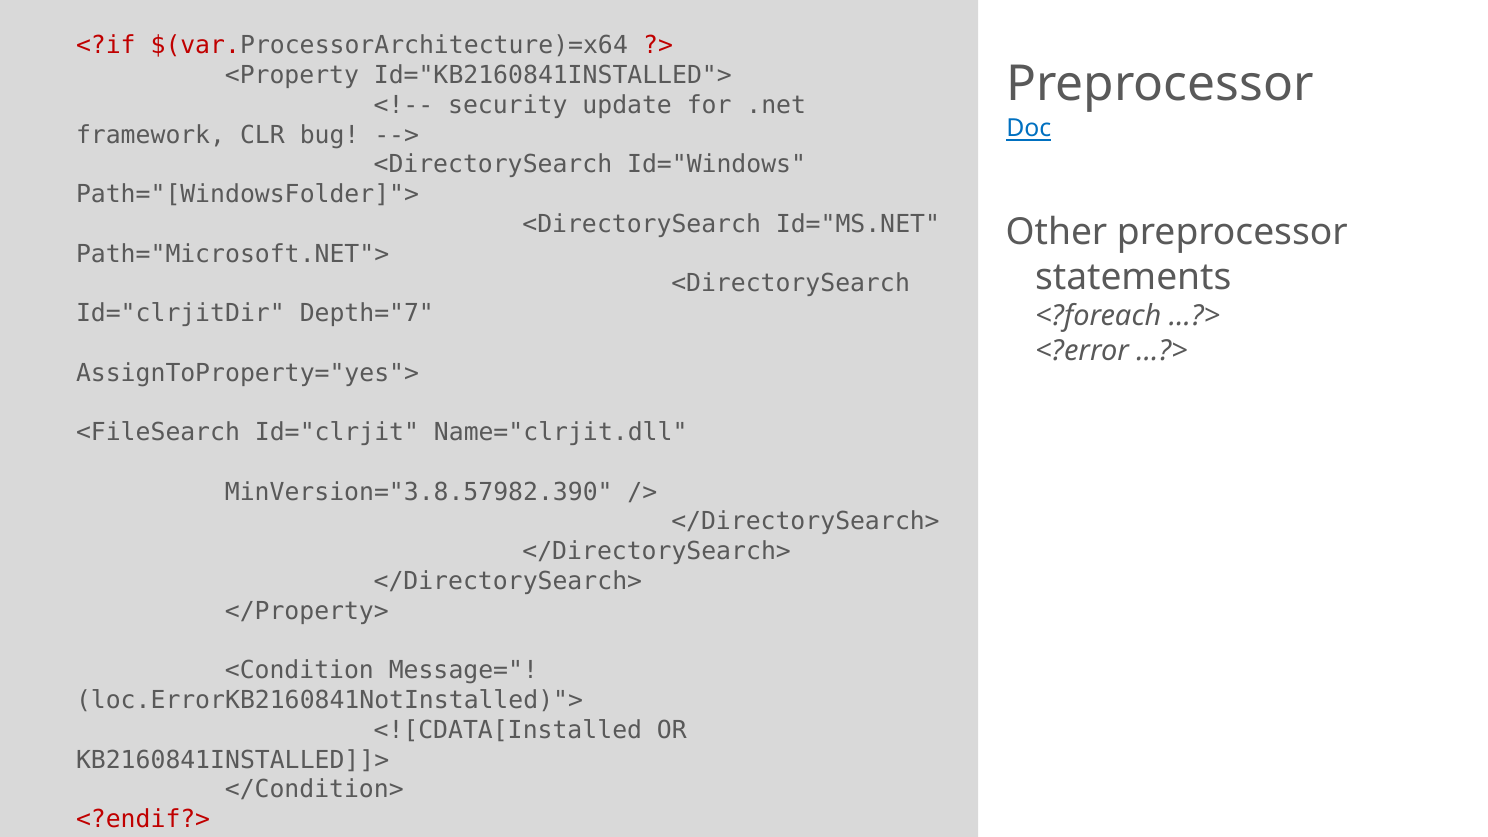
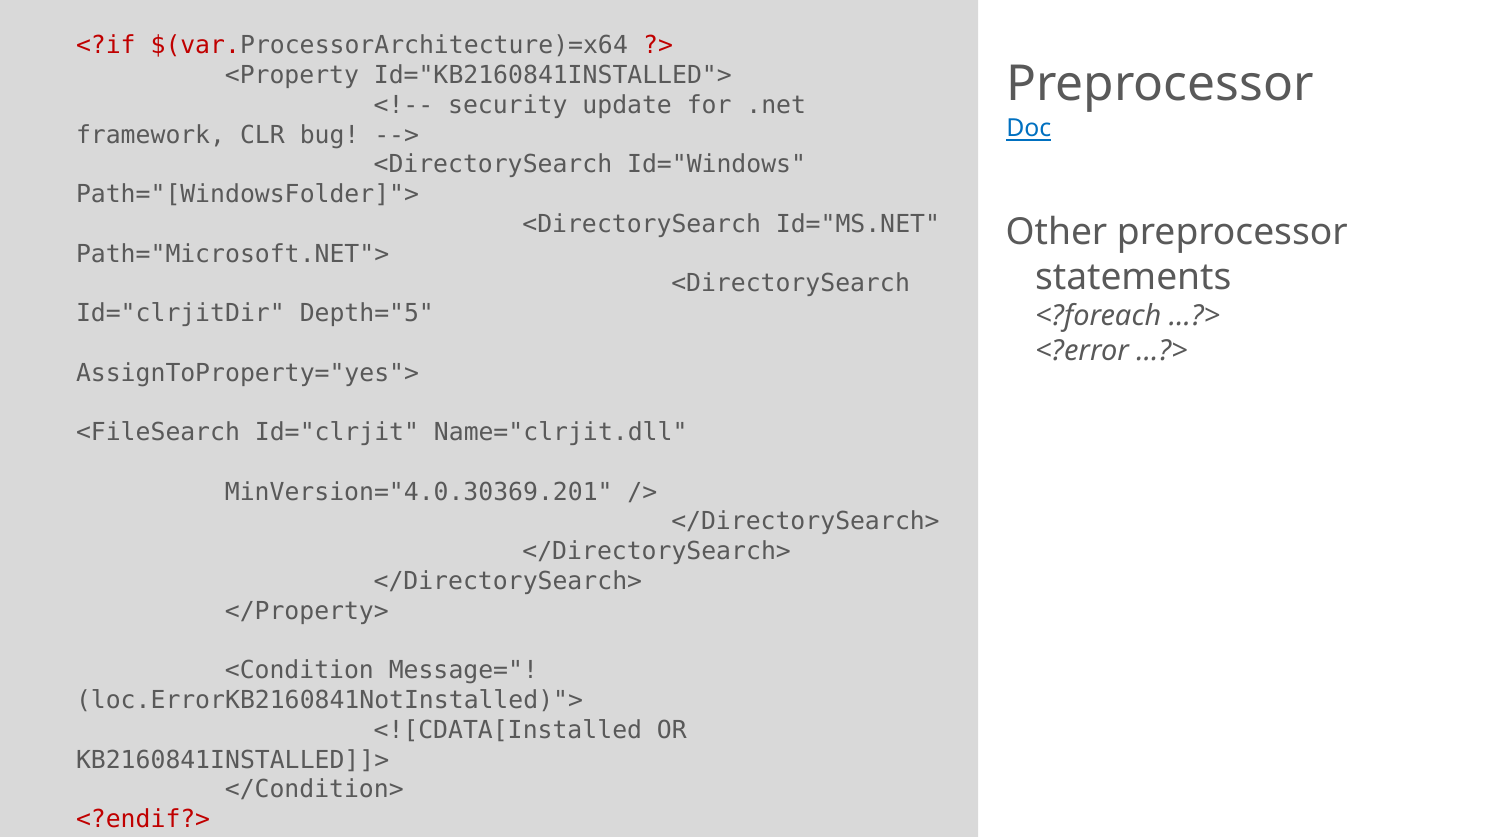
Depth="7: Depth="7 -> Depth="5 (367, 313)
MinVersion="3.8.57982.390: MinVersion="3.8.57982.390 -> MinVersion="4.0.30369.201 (419, 492)
